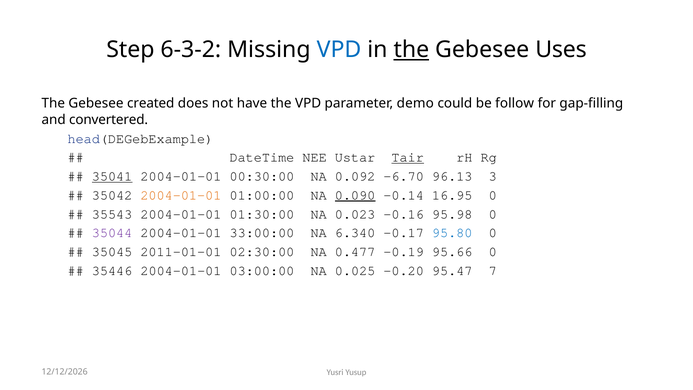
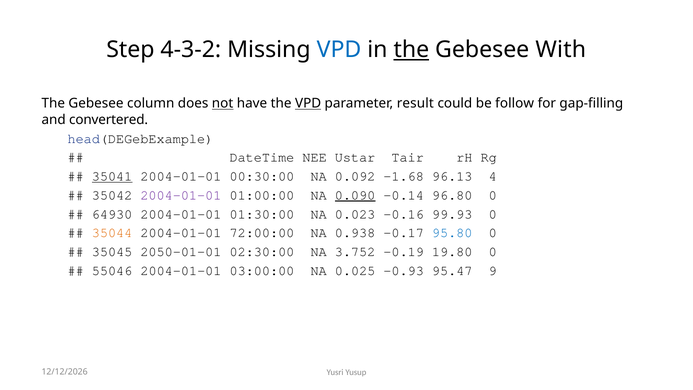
6-3-2: 6-3-2 -> 4-3-2 (191, 50)
Uses: Uses -> With (561, 50)
created: created -> column (151, 103)
not underline: none -> present (223, 103)
VPD underline: none -> present (308, 103)
demo: demo -> result (415, 103)
Tair underline: present -> none (408, 157)
-6.70: -6.70 -> -1.68 (404, 176)
3: 3 -> 4 (493, 176)
2004-01-01 colour: orange -> purple (181, 195)
16.95: 16.95 -> 96.80 (452, 195)
35543: 35543 -> 64930 (112, 214)
95.98: 95.98 -> 99.93 (452, 214)
35044 colour: purple -> orange (112, 233)
33:00:00: 33:00:00 -> 72:00:00 (262, 233)
6.340: 6.340 -> 0.938 (355, 233)
2011-01-01: 2011-01-01 -> 2050-01-01 (181, 252)
0.477: 0.477 -> 3.752 (355, 252)
95.66: 95.66 -> 19.80 (452, 252)
35446: 35446 -> 55046 (112, 271)
-0.20: -0.20 -> -0.93 (404, 271)
7: 7 -> 9 (493, 271)
